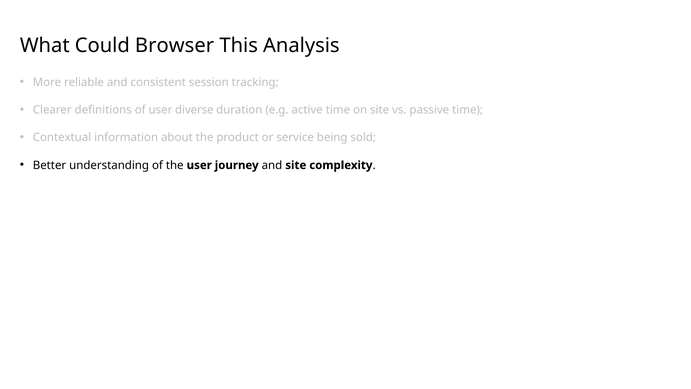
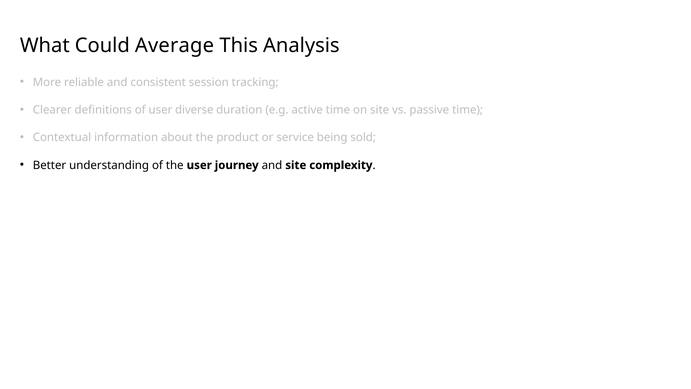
Browser: Browser -> Average (175, 46)
